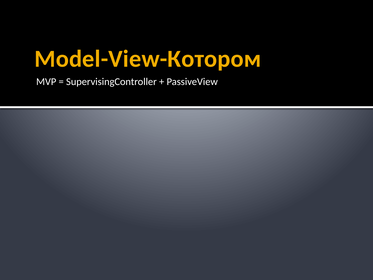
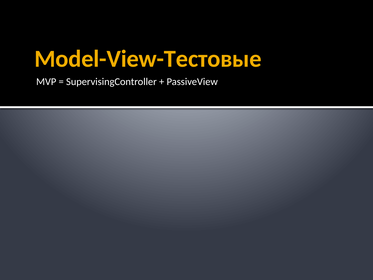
Model-View-Котором: Model-View-Котором -> Model-View-Тестовые (148, 59)
